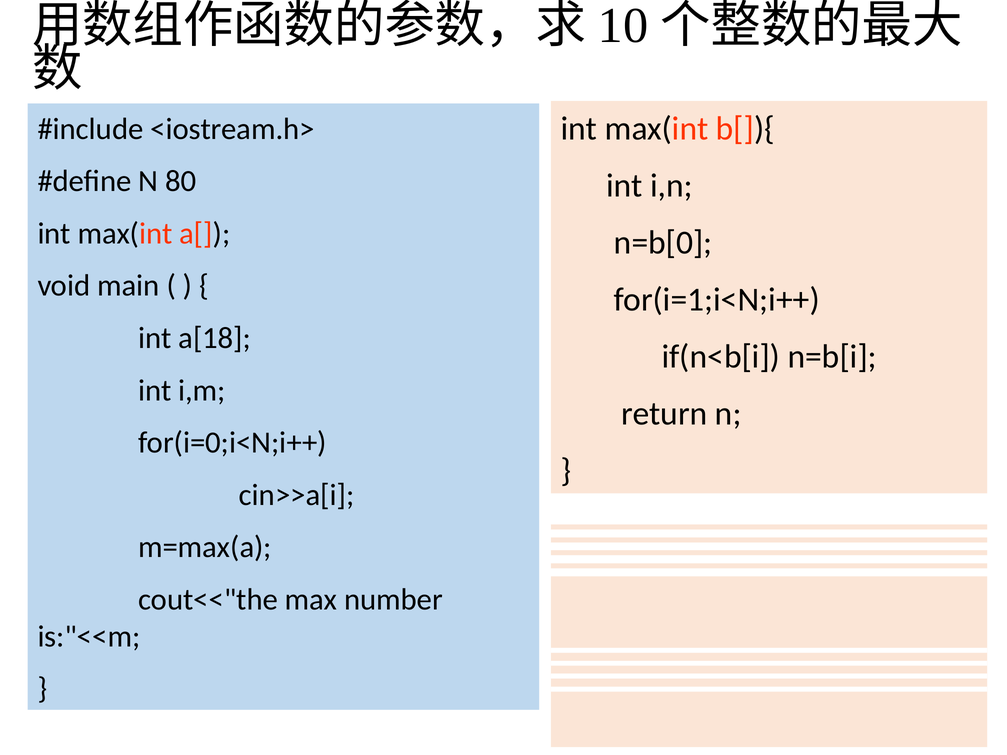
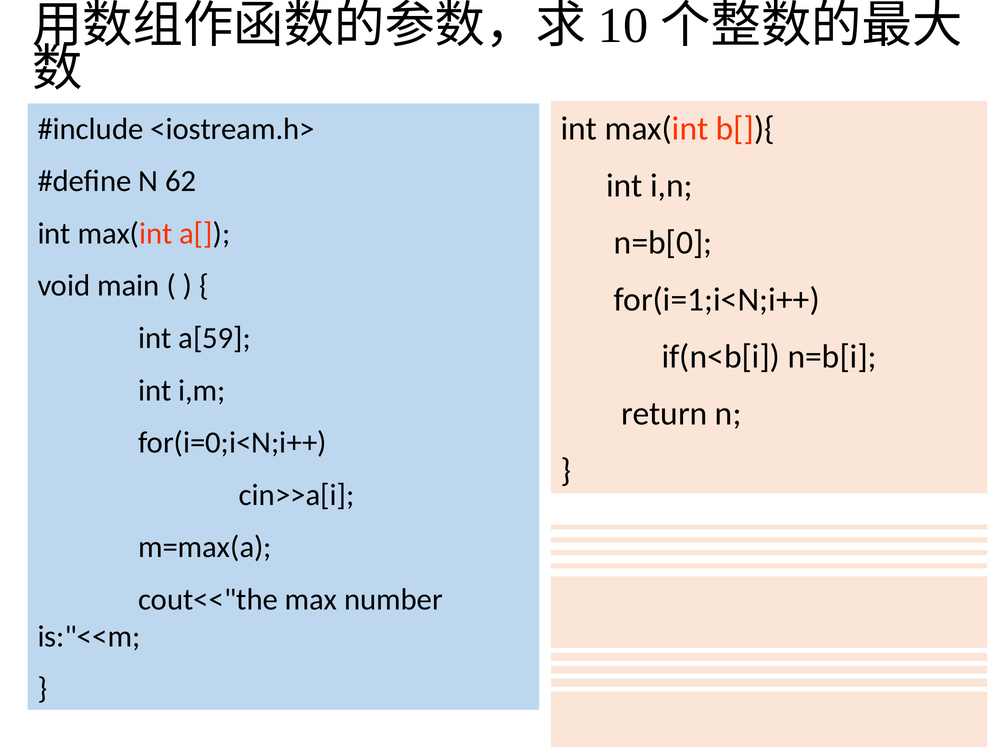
80: 80 -> 62 (181, 181)
a[18: a[18 -> a[59 (215, 338)
